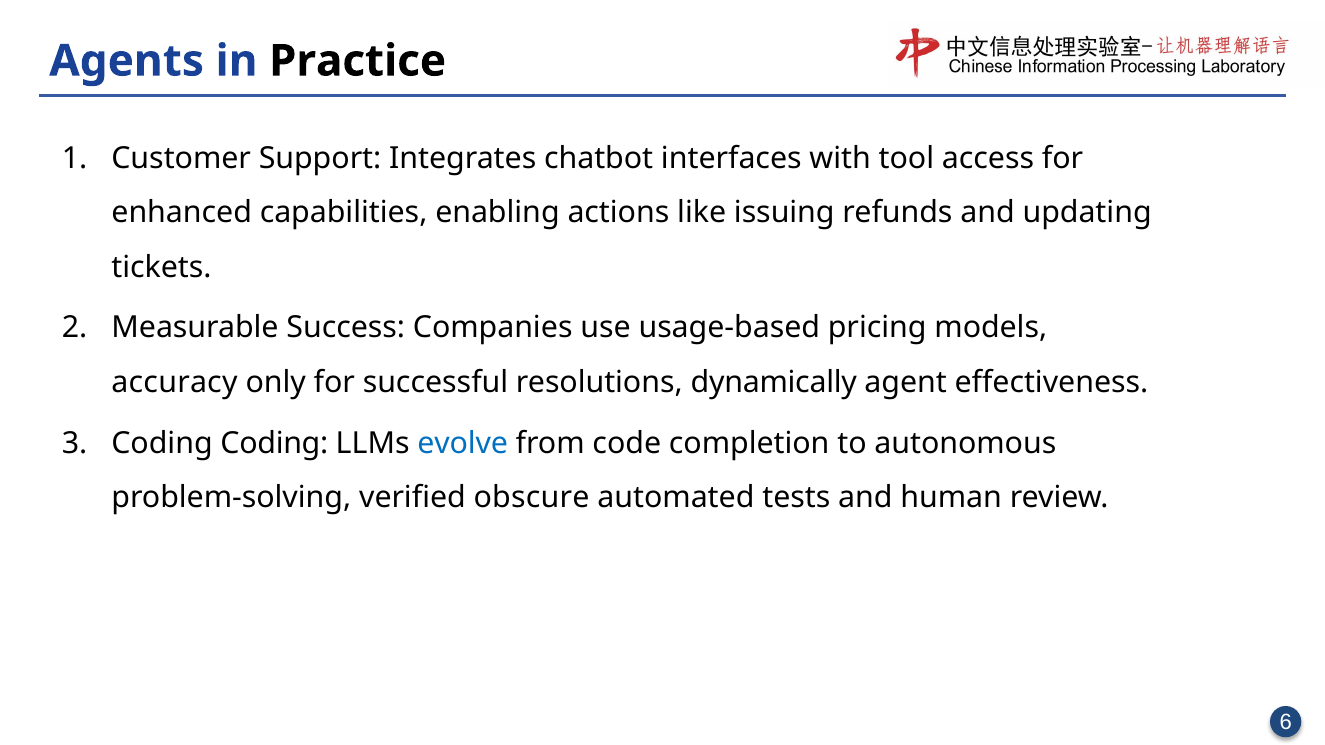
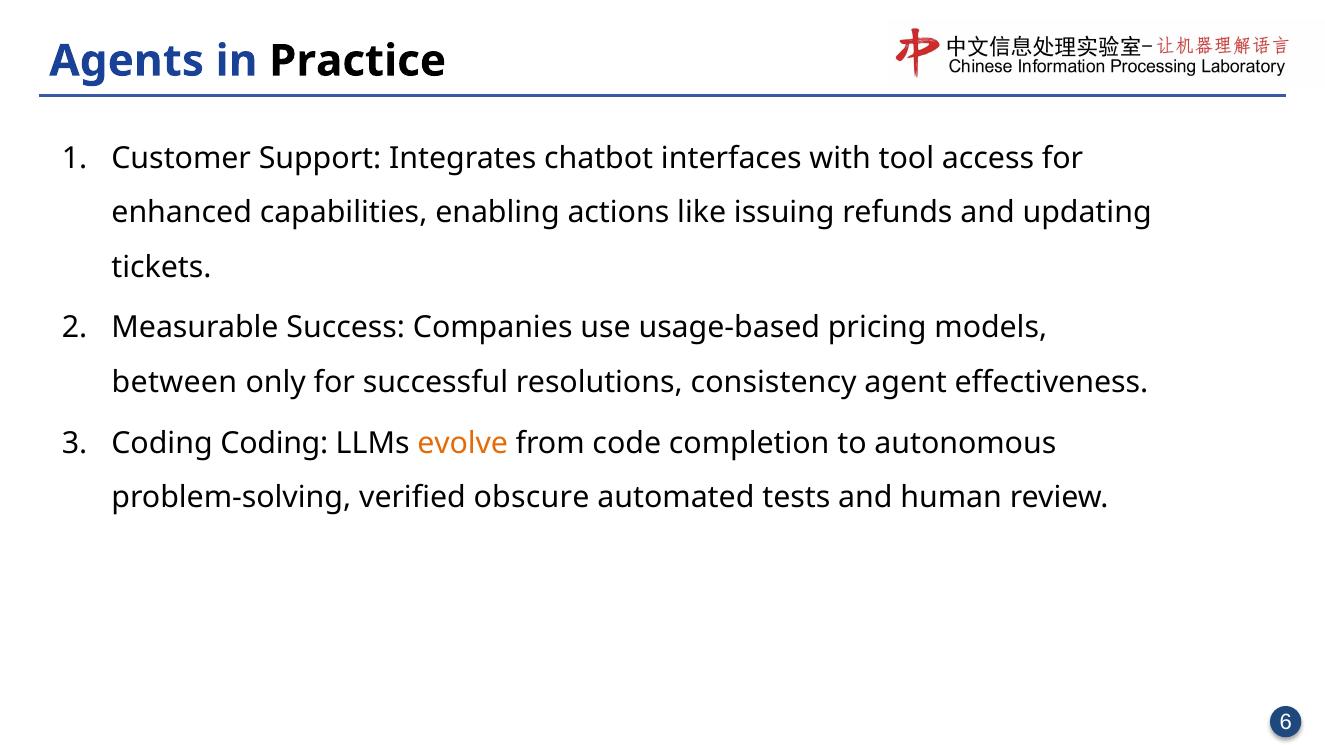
accuracy: accuracy -> between (174, 383)
dynamically: dynamically -> consistency (774, 383)
evolve colour: blue -> orange (463, 443)
